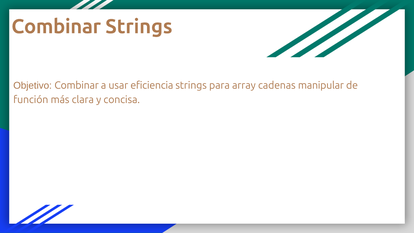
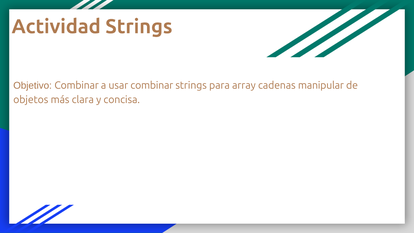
Combinar: Combinar -> Actividad (56, 27)
usar eficiencia: eficiencia -> combinar (152, 85)
función: función -> objetos (31, 100)
